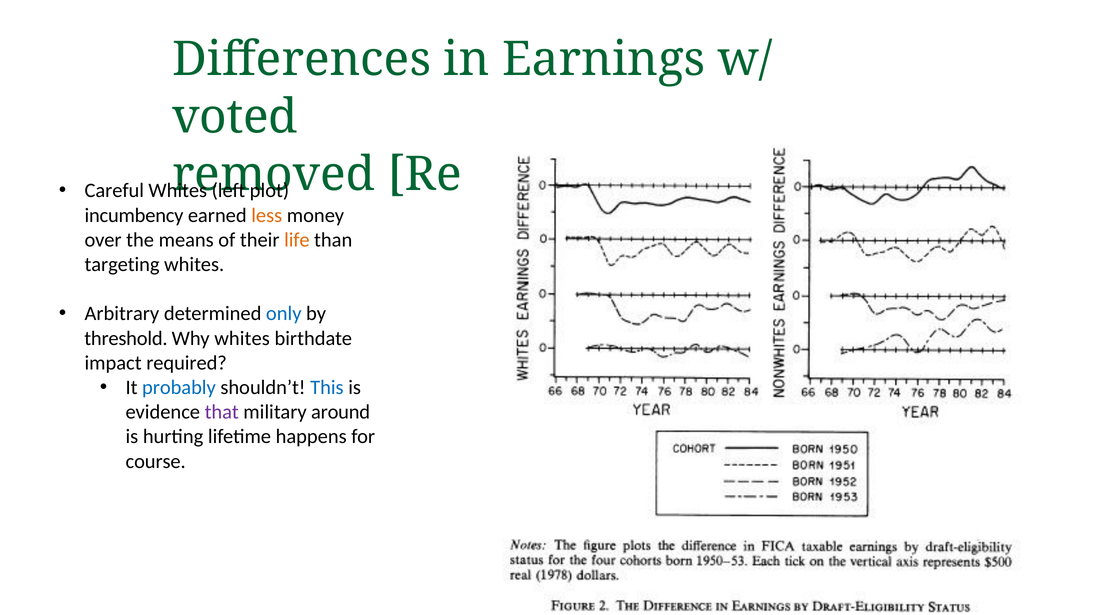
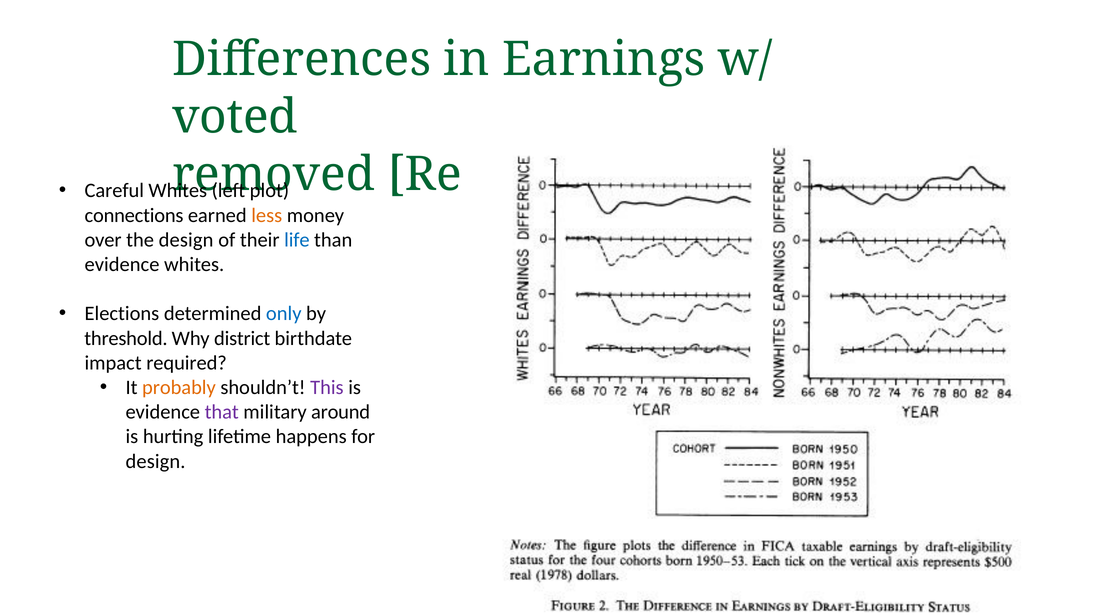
incumbency: incumbency -> connections (134, 215)
the means: means -> design (186, 240)
life colour: orange -> blue (297, 240)
targeting: targeting -> evidence (122, 264)
Arbitrary: Arbitrary -> Elections (122, 314)
Why whites: whites -> district (242, 338)
probably colour: blue -> orange (179, 387)
This colour: blue -> purple (327, 387)
course: course -> design (156, 461)
